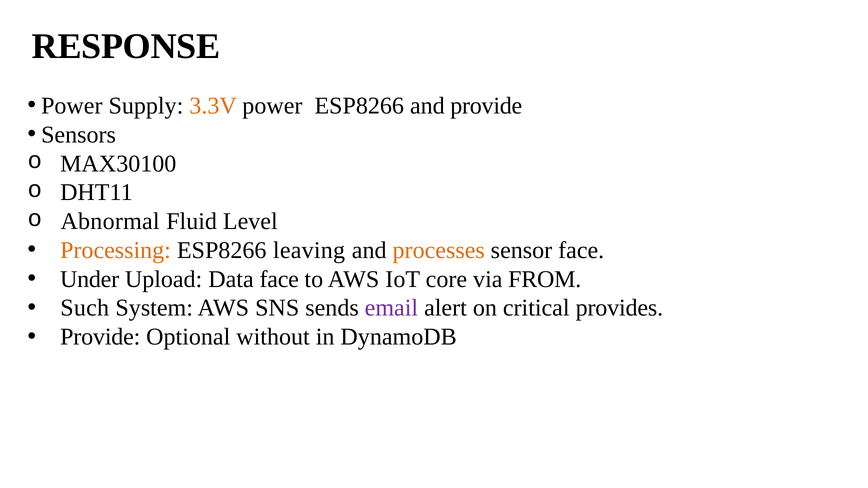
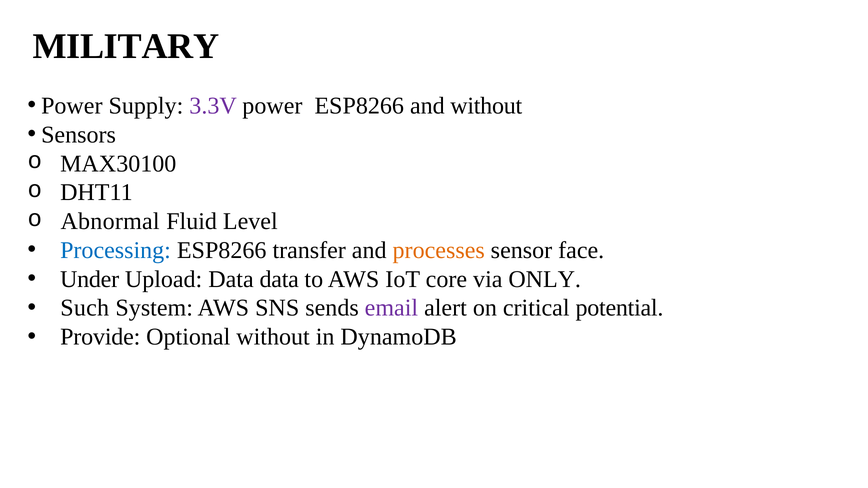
RESPONSE: RESPONSE -> MILITARY (126, 47)
3.3V colour: orange -> purple (213, 106)
and provide: provide -> without (486, 106)
Processing colour: orange -> blue (116, 250)
leaving: leaving -> transfer (309, 250)
Data face: face -> data (279, 279)
FROM: FROM -> ONLY (545, 279)
provides: provides -> potential (619, 308)
